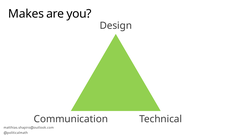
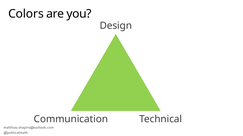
Makes: Makes -> Colors (26, 14)
